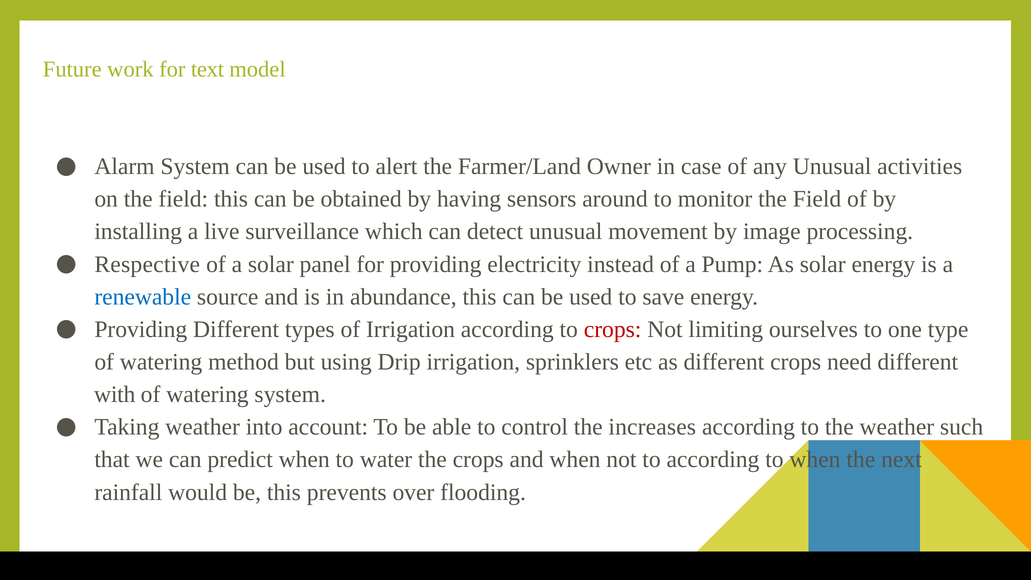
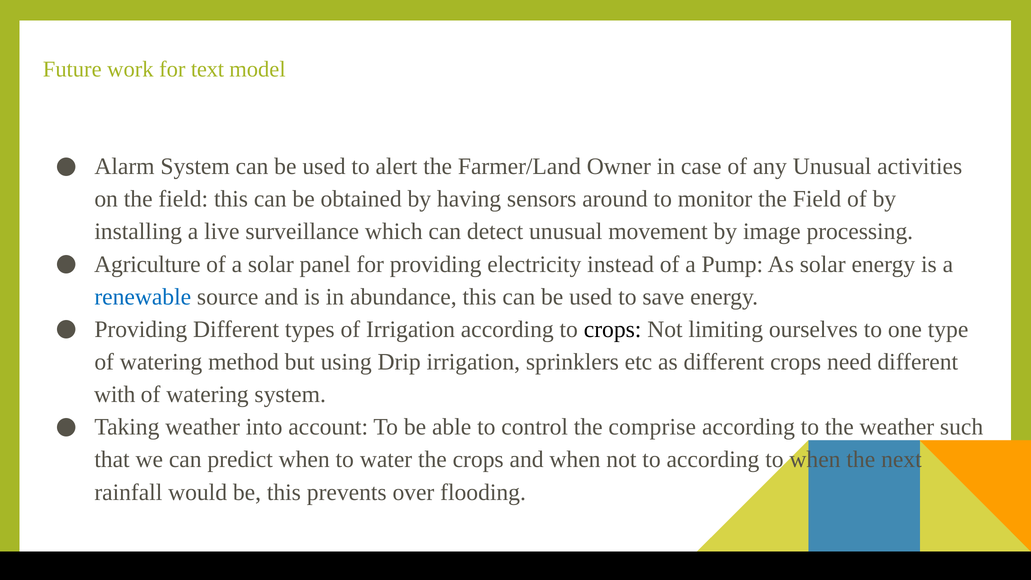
Respective: Respective -> Agriculture (147, 264)
crops colour: red -> black (613, 329)
increases: increases -> comprise (652, 427)
